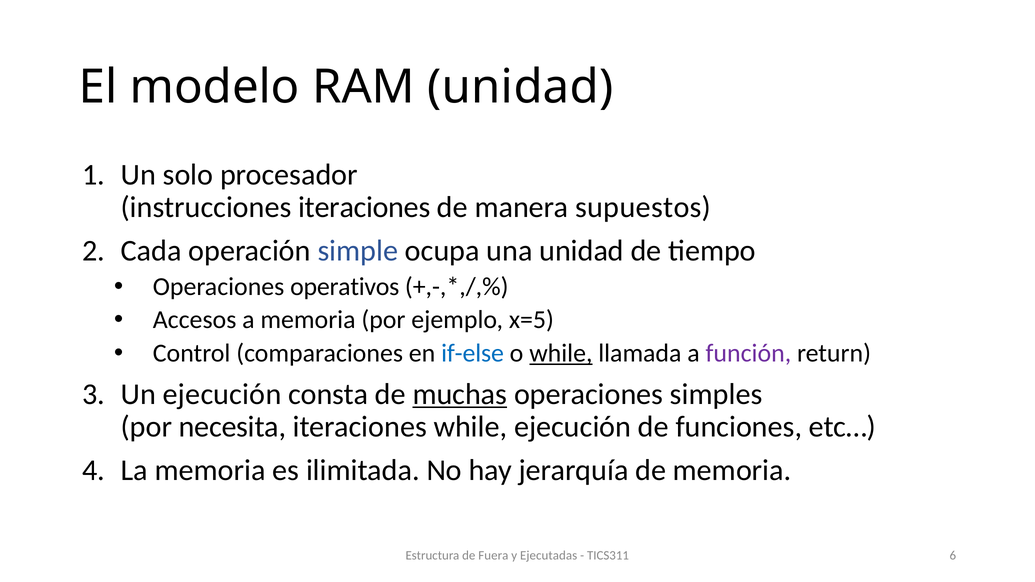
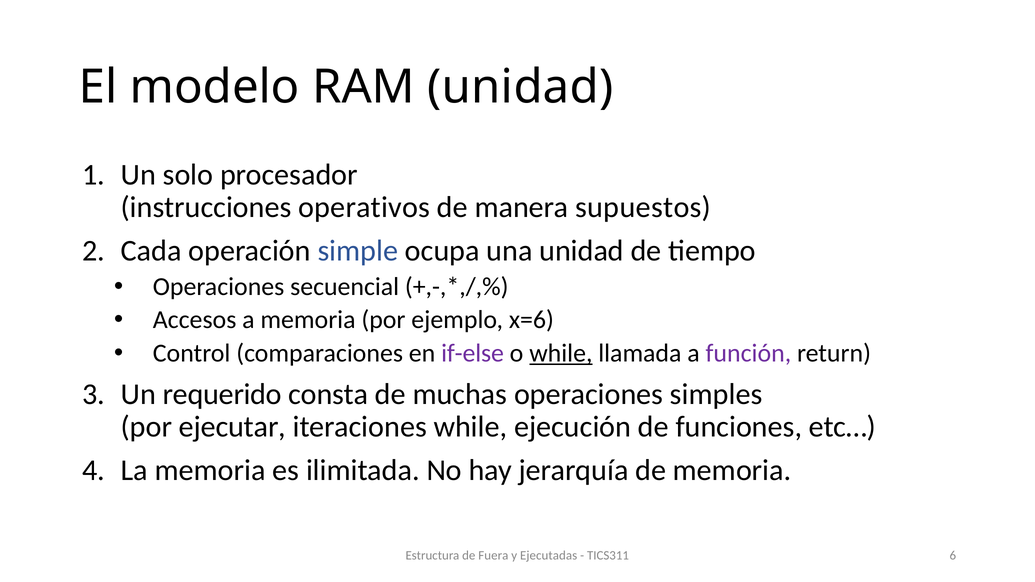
instrucciones iteraciones: iteraciones -> operativos (364, 208)
operativos: operativos -> secuencial (345, 287)
x=5: x=5 -> x=6 (531, 320)
if-else colour: blue -> purple (473, 353)
Un ejecución: ejecución -> requerido (222, 394)
muchas underline: present -> none (460, 394)
necesita: necesita -> ejecutar (232, 427)
